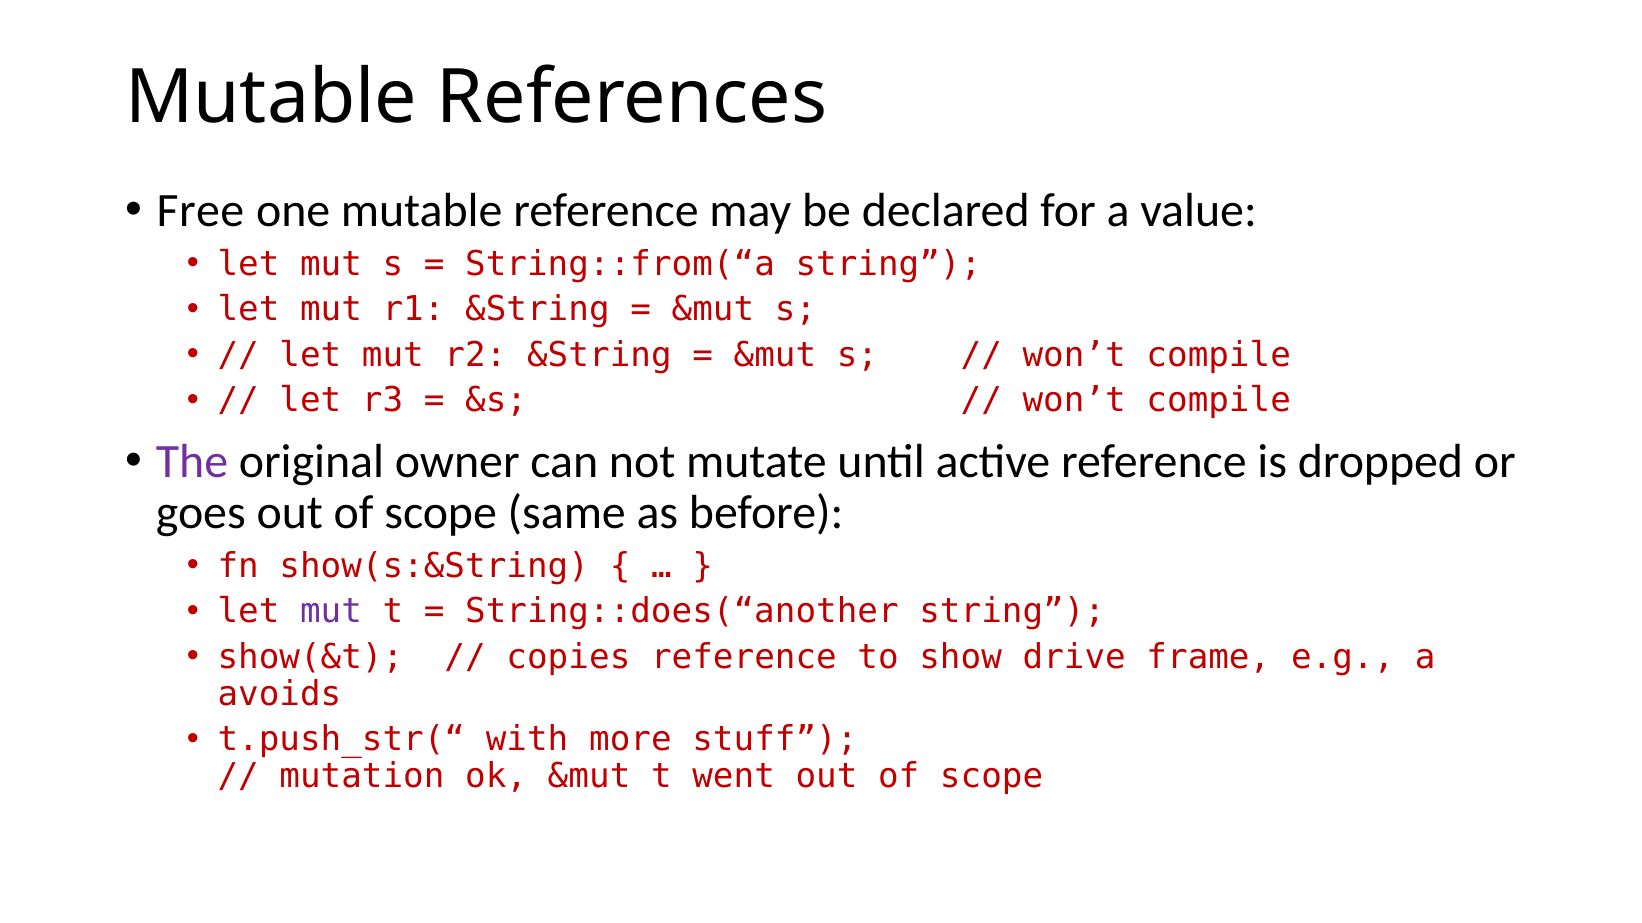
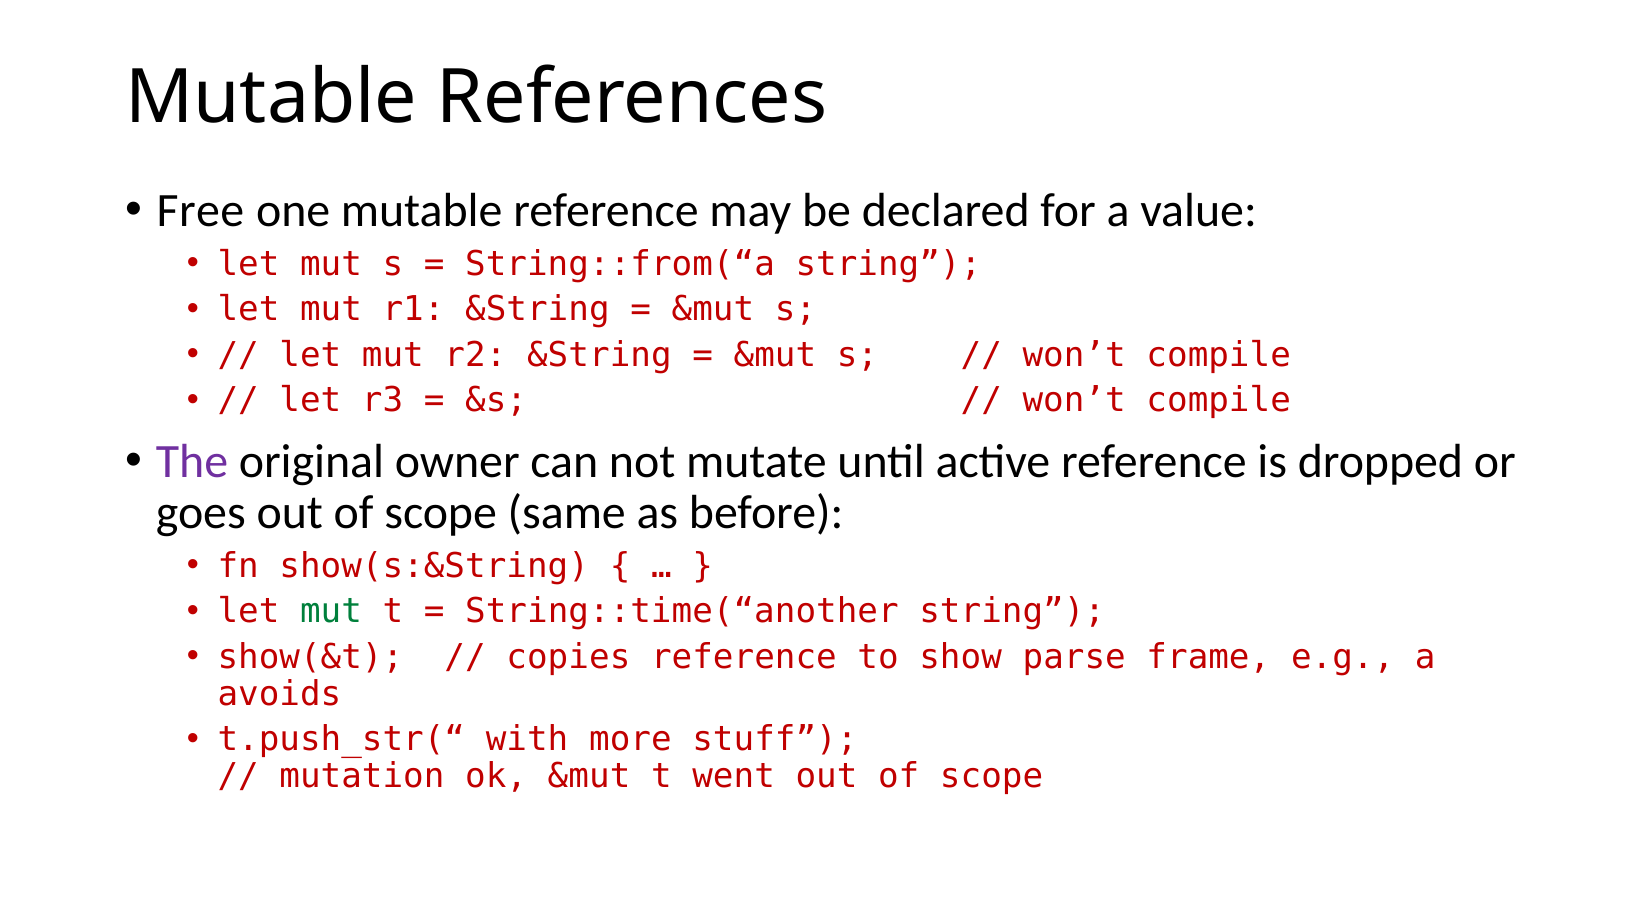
mut colour: purple -> green (331, 612)
String::does(“another: String::does(“another -> String::time(“another (682, 612)
drive: drive -> parse (1074, 657)
